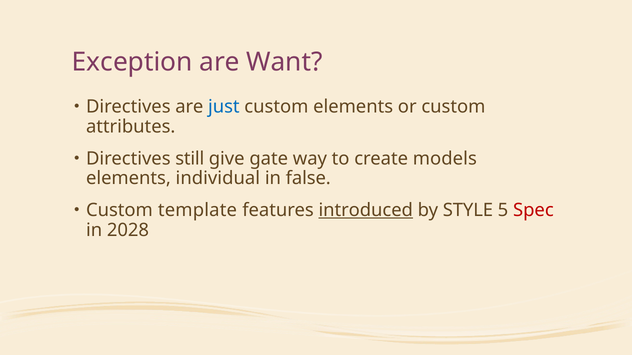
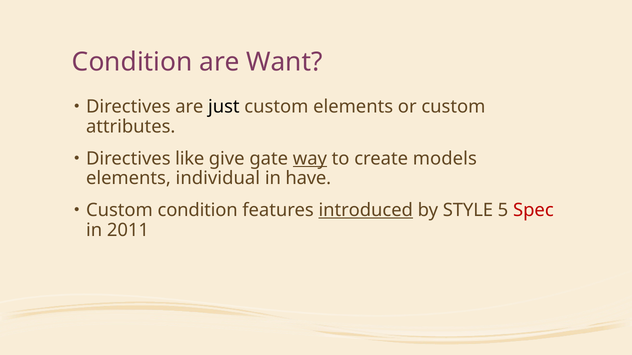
Exception: Exception -> Condition (132, 62)
just colour: blue -> black (224, 107)
still: still -> like (190, 159)
way underline: none -> present (310, 159)
false: false -> have (308, 179)
Custom template: template -> condition (198, 210)
2028: 2028 -> 2011 (128, 230)
